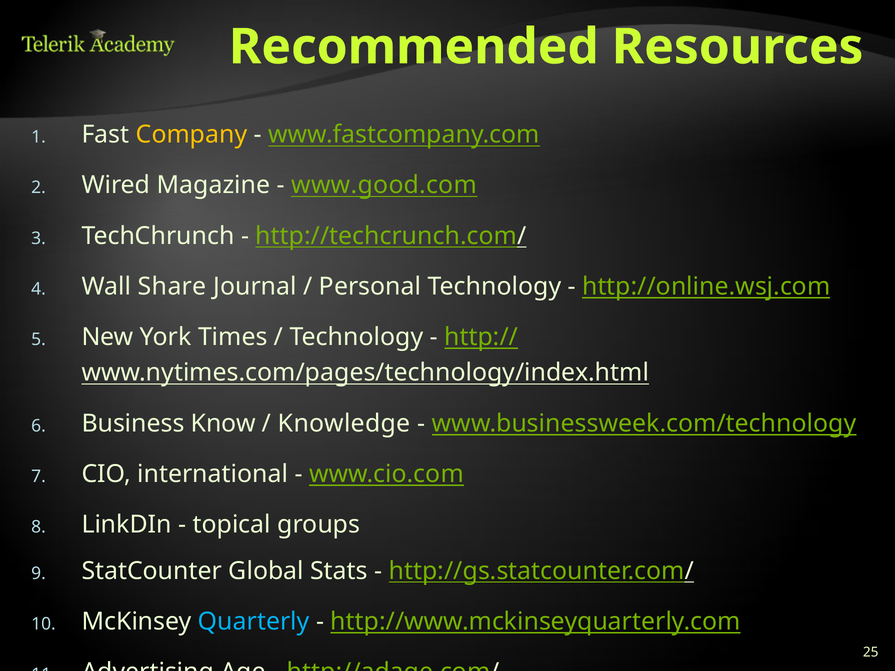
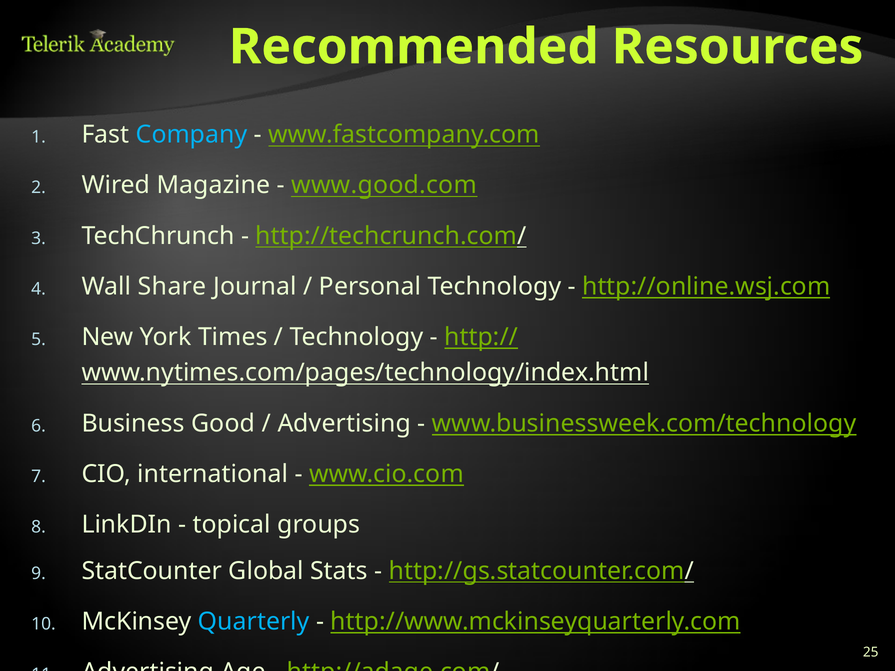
Company colour: yellow -> light blue (191, 135)
Know: Know -> Good (223, 424)
Knowledge: Knowledge -> Advertising (344, 424)
